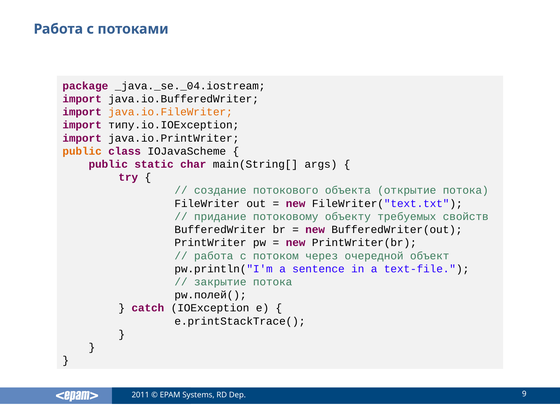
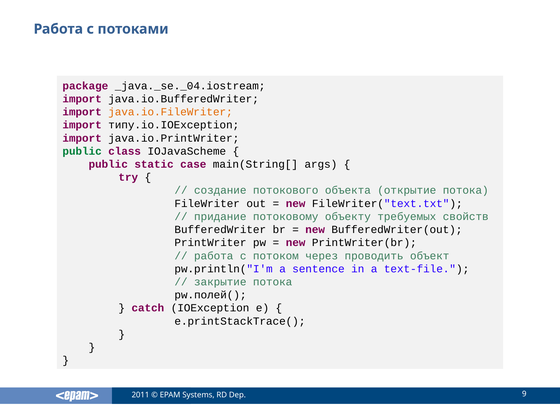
public colour: orange -> green (82, 151)
char: char -> case (193, 164)
очередной: очередной -> проводить (374, 256)
